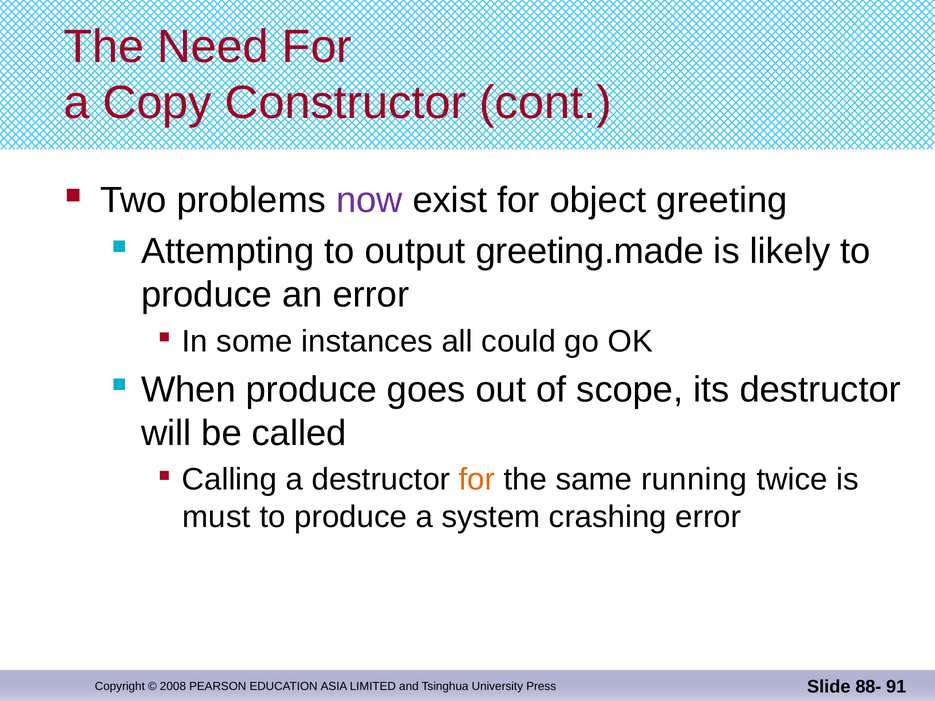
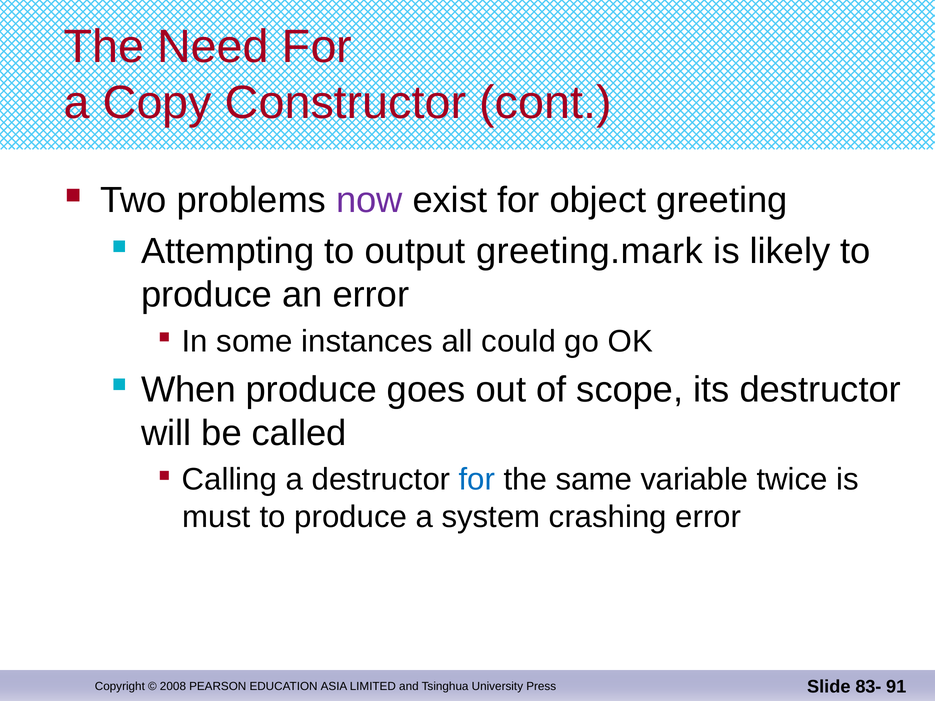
greeting.made: greeting.made -> greeting.mark (589, 251)
for colour: orange -> blue (477, 480)
running: running -> variable (694, 480)
88-: 88- -> 83- (868, 687)
